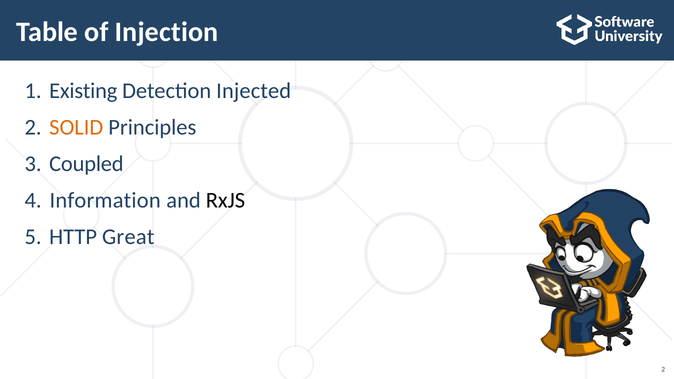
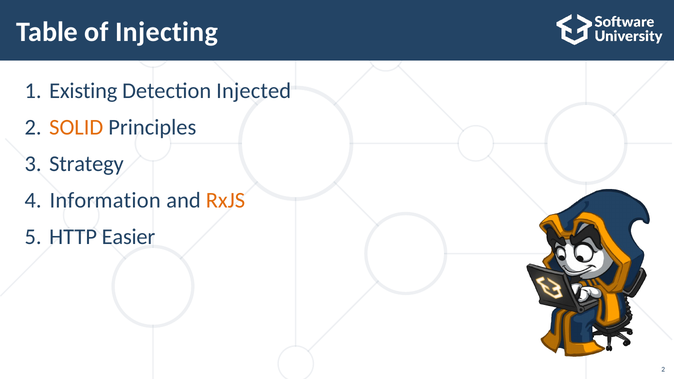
Injection: Injection -> Injecting (166, 32)
Coupled: Coupled -> Strategy (86, 164)
RxJS colour: black -> orange (225, 201)
Great: Great -> Easier (128, 237)
